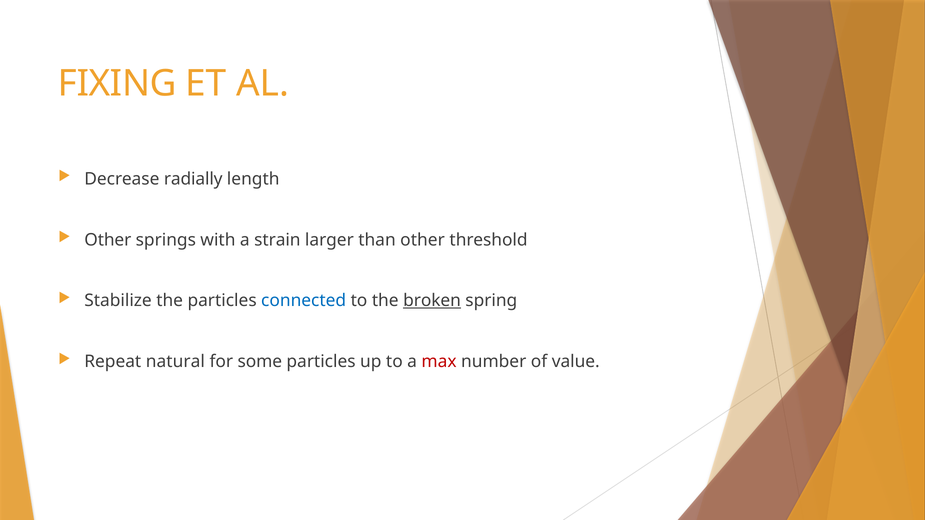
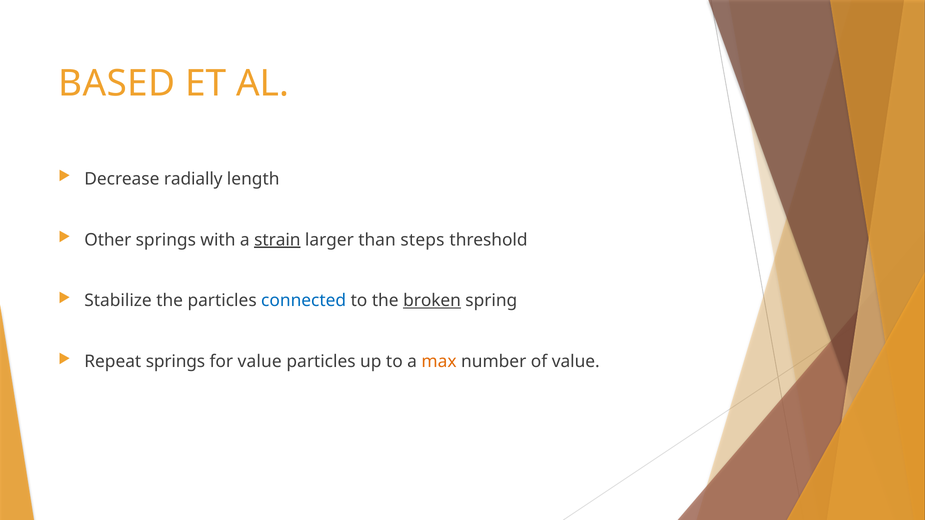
FIXING: FIXING -> BASED (117, 84)
strain underline: none -> present (277, 240)
than other: other -> steps (422, 240)
Repeat natural: natural -> springs (175, 362)
for some: some -> value (260, 362)
max colour: red -> orange (439, 362)
